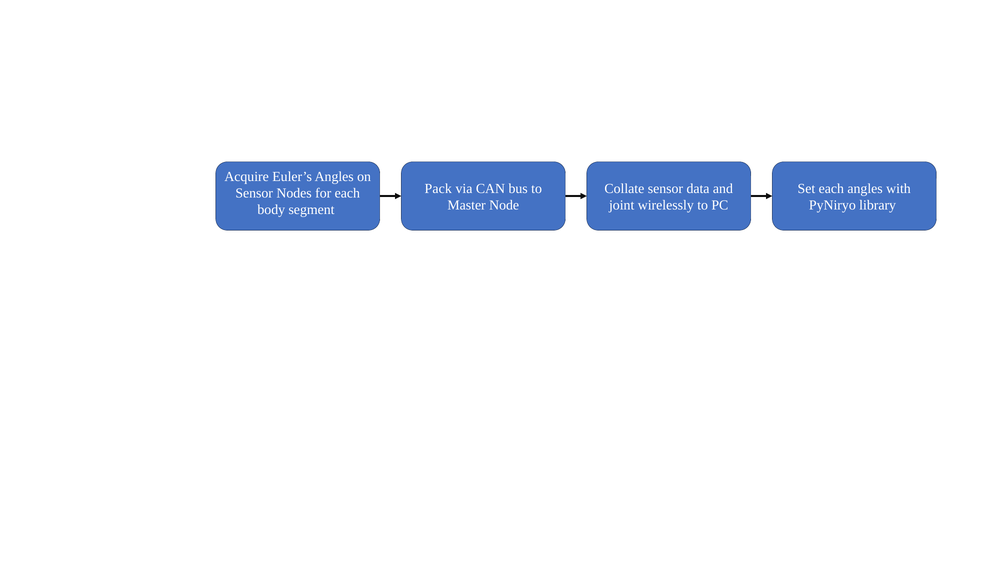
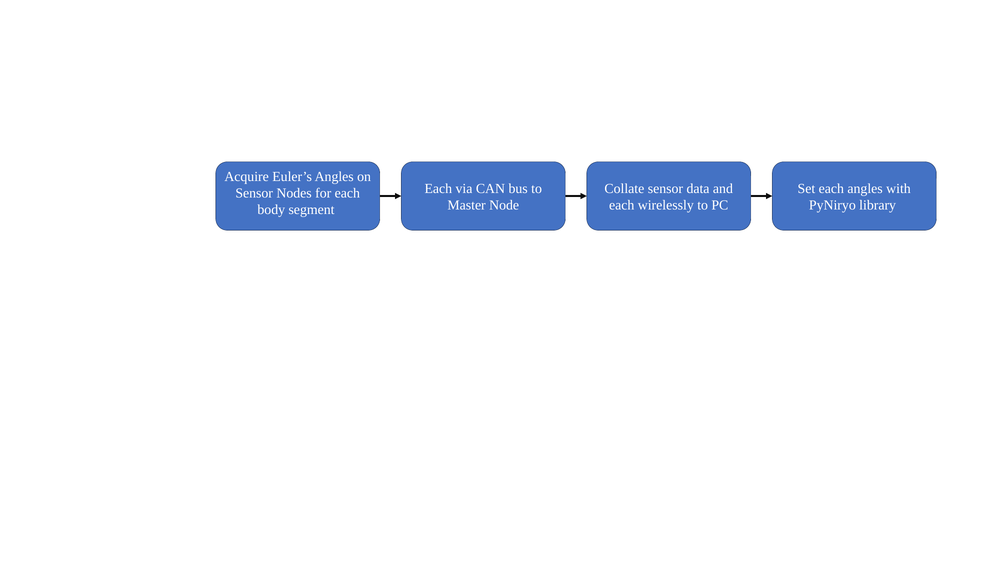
Pack: Pack -> Each (438, 189)
joint: joint -> each (622, 205)
